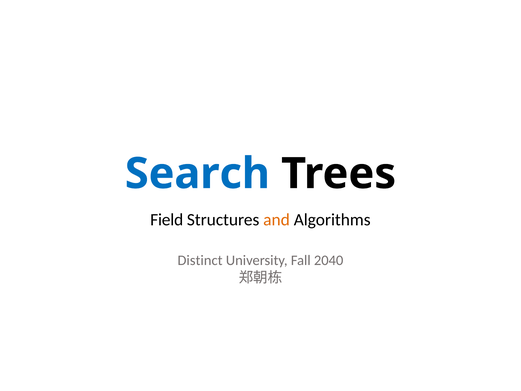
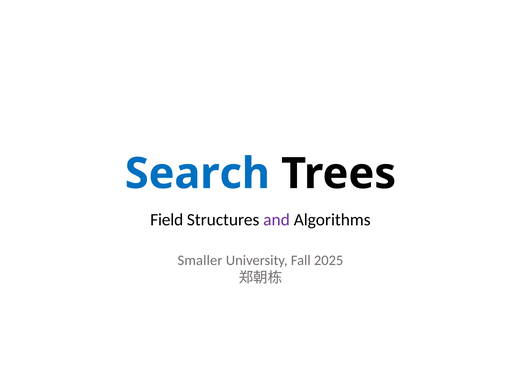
and colour: orange -> purple (277, 219)
Distinct: Distinct -> Smaller (200, 260)
2040: 2040 -> 2025 (329, 260)
